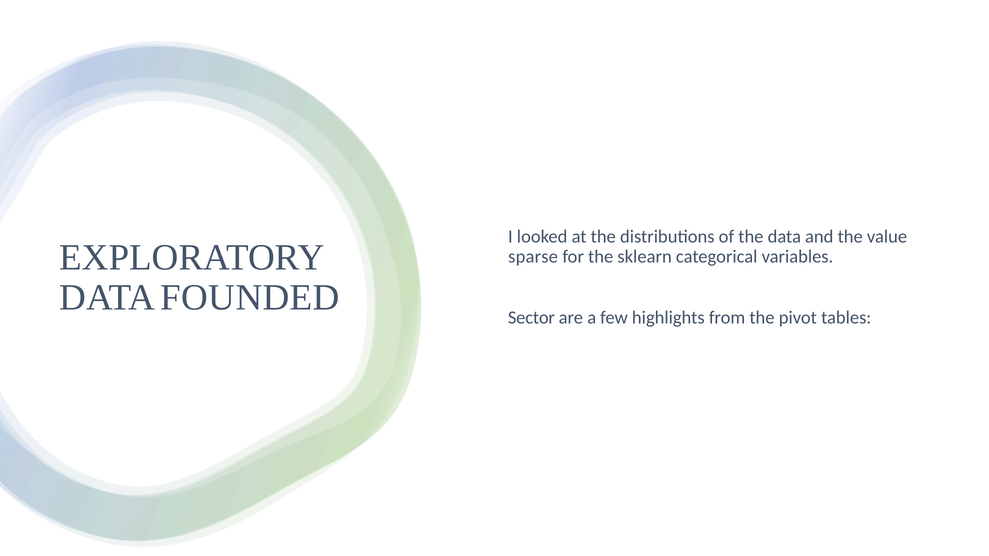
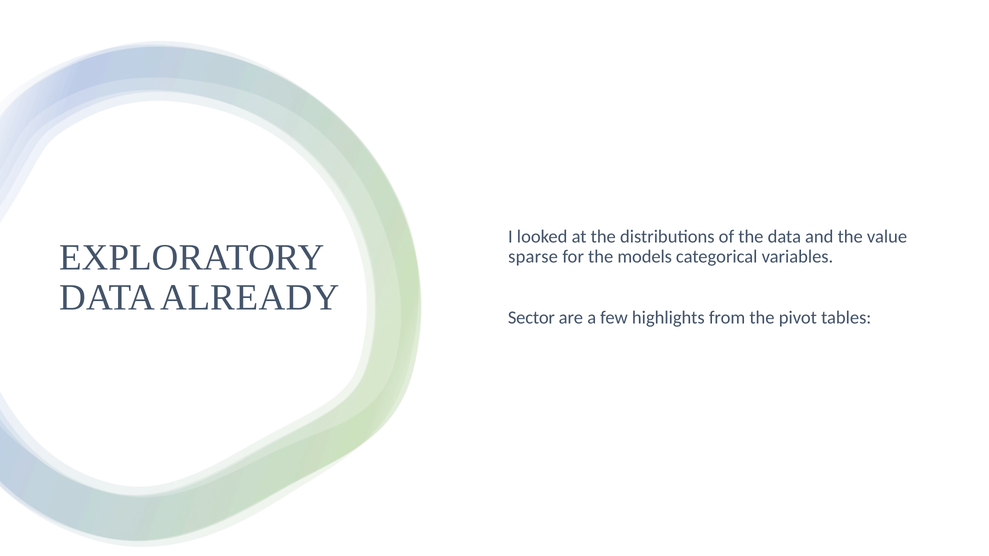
sklearn: sklearn -> models (645, 257)
FOUNDED: FOUNDED -> ALREADY (250, 298)
